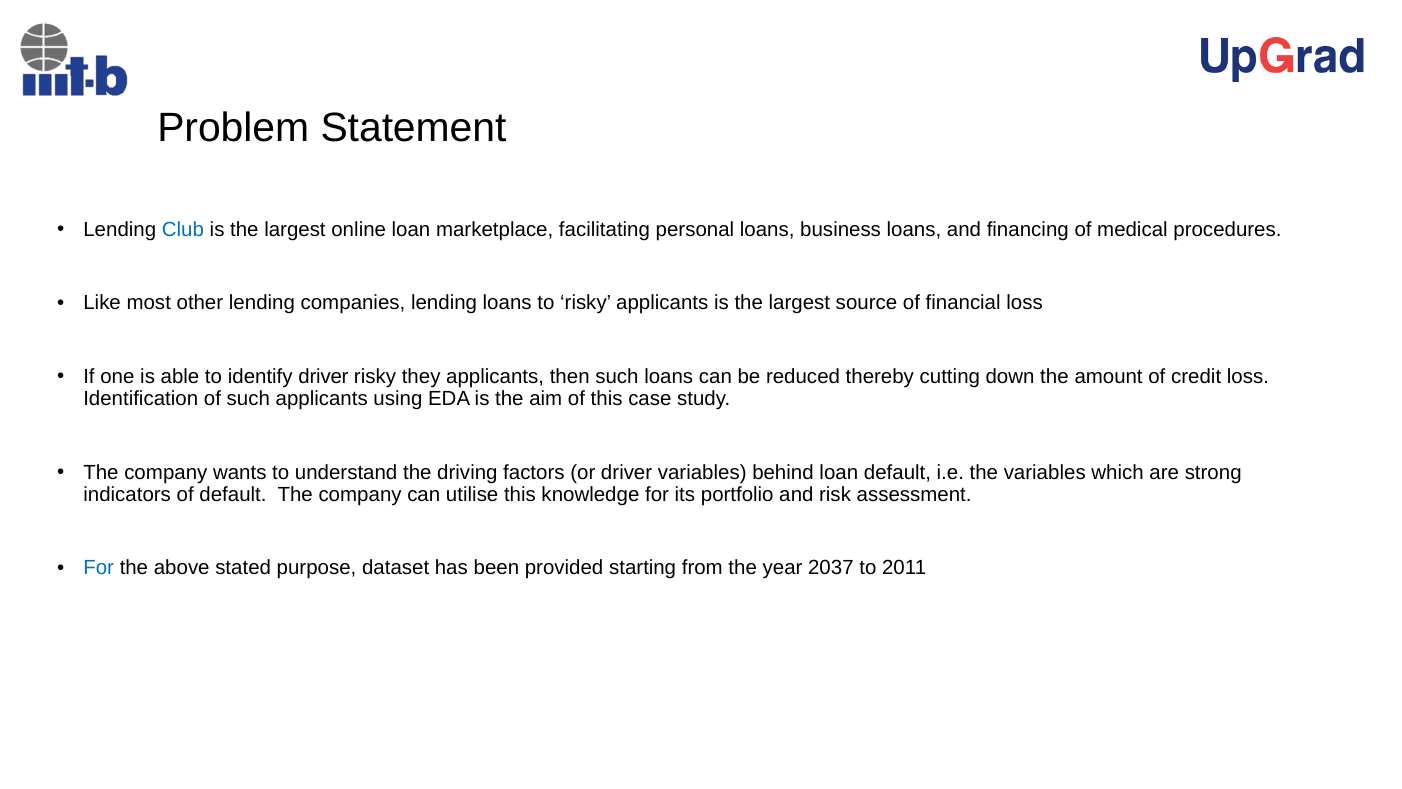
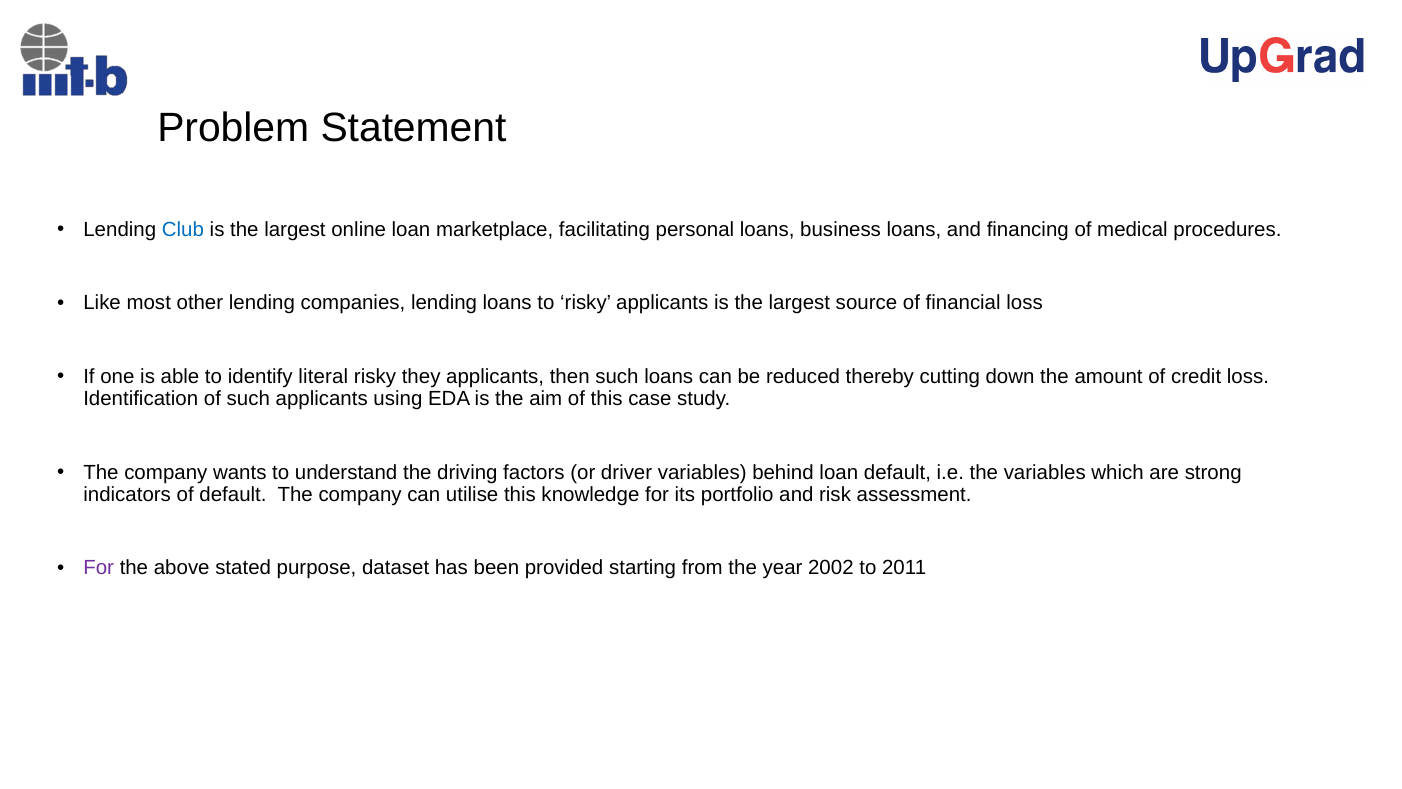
identify driver: driver -> literal (323, 377)
For colour: blue -> purple (99, 568)
2037: 2037 -> 2002 (831, 568)
